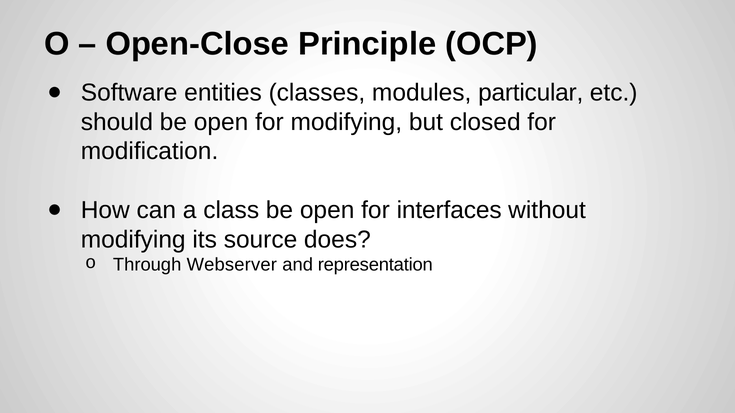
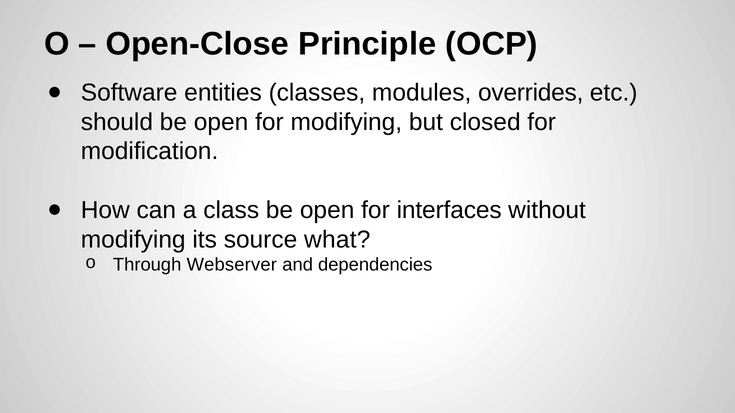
particular: particular -> overrides (531, 93)
does: does -> what (337, 240)
representation: representation -> dependencies (375, 265)
